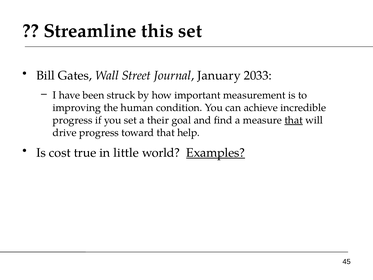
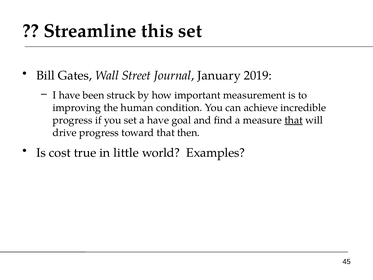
2033: 2033 -> 2019 (258, 75)
a their: their -> have (158, 120)
help: help -> then (189, 133)
Examples underline: present -> none (216, 153)
